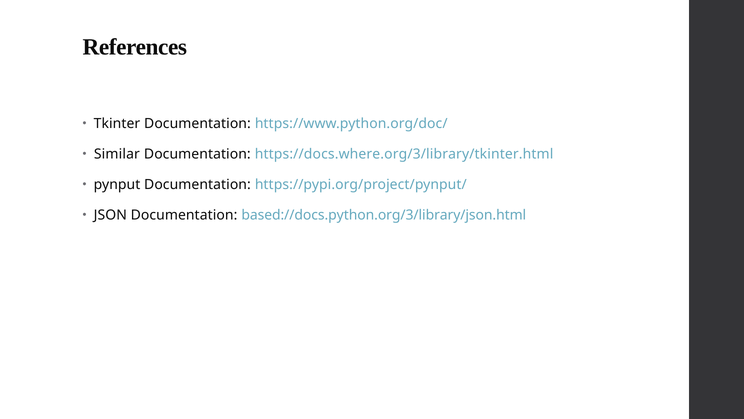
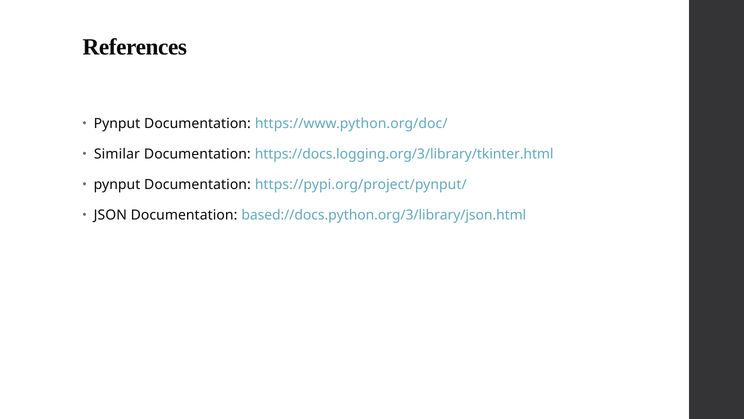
Tkinter: Tkinter -> Pynput (117, 124)
https://docs.where.org/3/library/tkinter.html: https://docs.where.org/3/library/tkinter.html -> https://docs.logging.org/3/library/tkinter.html (404, 154)
